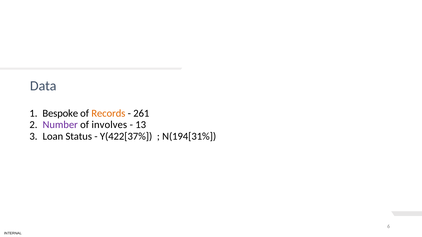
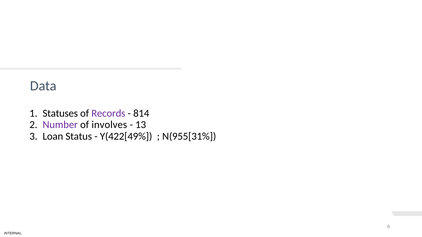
Bespoke: Bespoke -> Statuses (60, 114)
Records colour: orange -> purple (108, 114)
261: 261 -> 814 (141, 114)
Y(422[37%: Y(422[37% -> Y(422[49% (126, 136)
N(194[31%: N(194[31% -> N(955[31% (189, 136)
